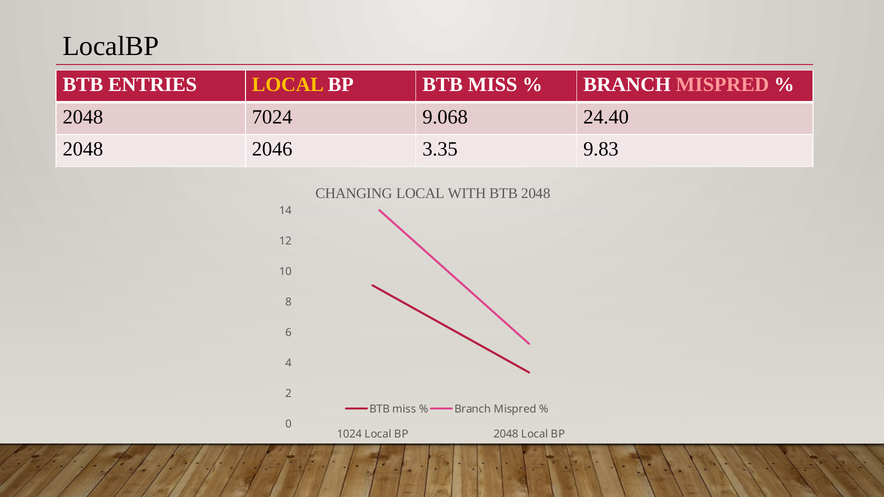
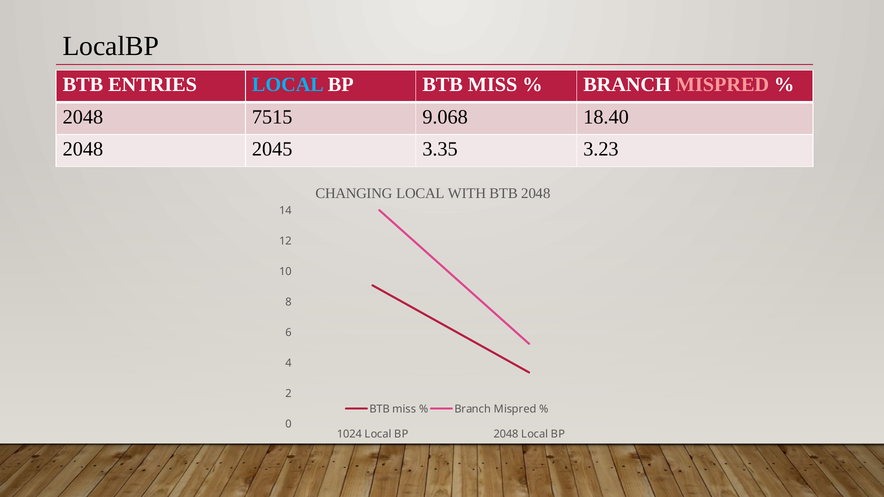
LOCAL colour: yellow -> light blue (288, 85)
7024: 7024 -> 7515 (272, 117)
24.40: 24.40 -> 18.40 (606, 117)
2046: 2046 -> 2045 (272, 149)
9.83: 9.83 -> 3.23 (601, 149)
